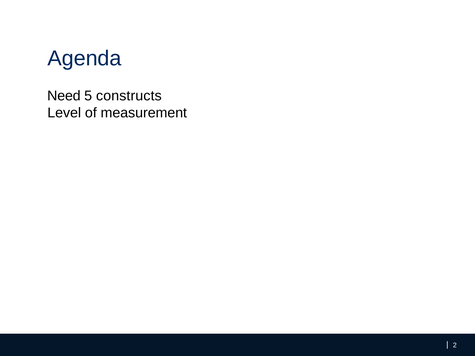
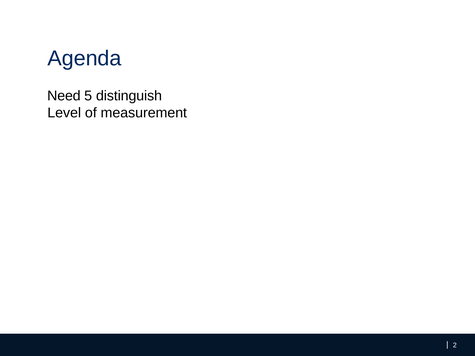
constructs: constructs -> distinguish (129, 96)
